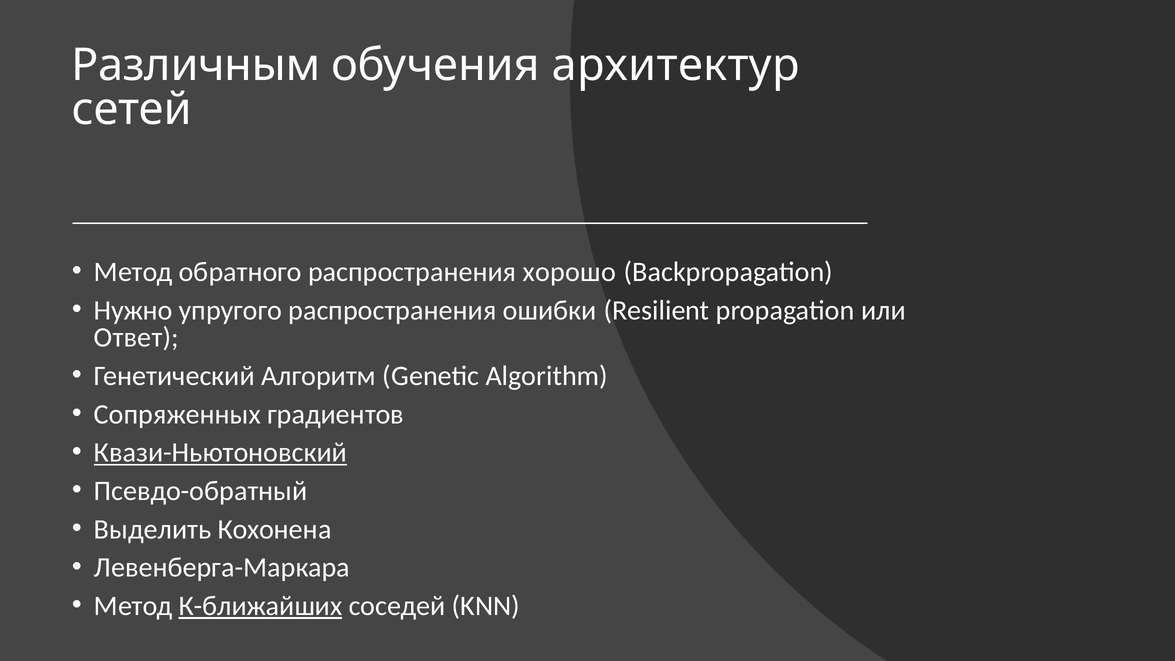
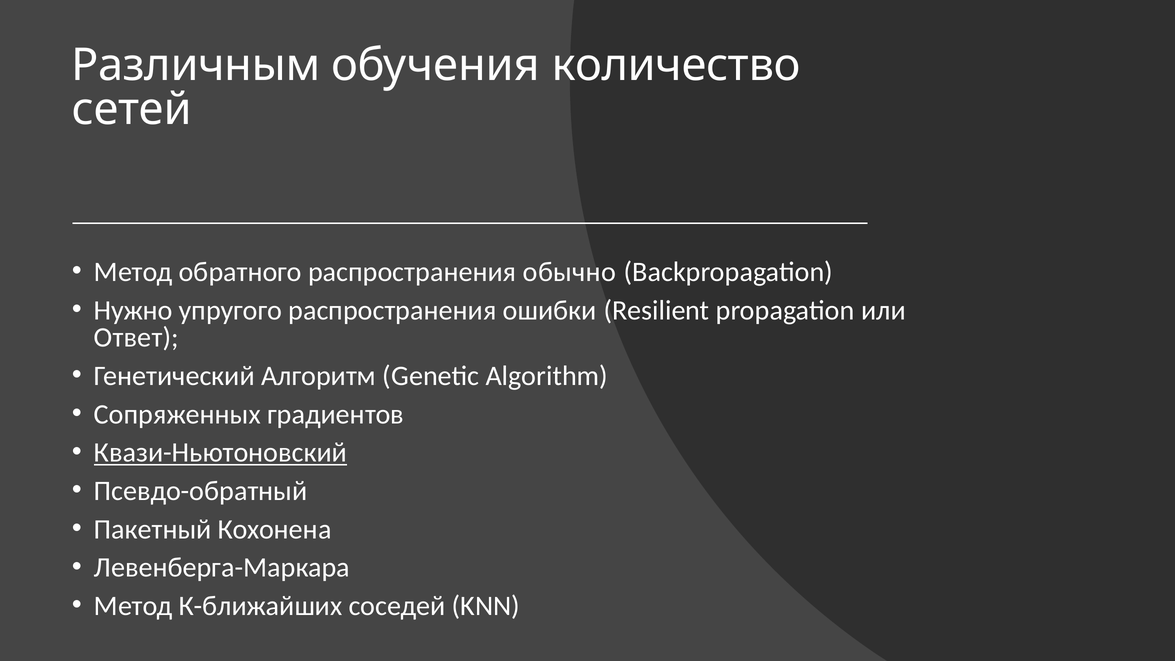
архитектур: архитектур -> количество (676, 65)
хорошо: хорошо -> обычно (569, 272)
Выделить: Выделить -> Пакетный (153, 529)
К-ближайших underline: present -> none (260, 606)
